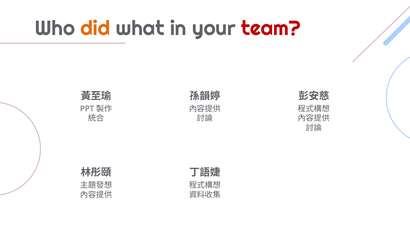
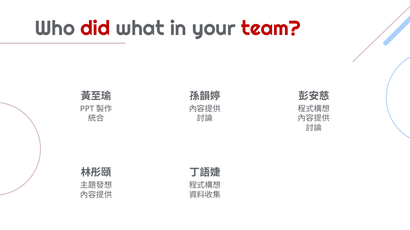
did colour: orange -> red (95, 28)
